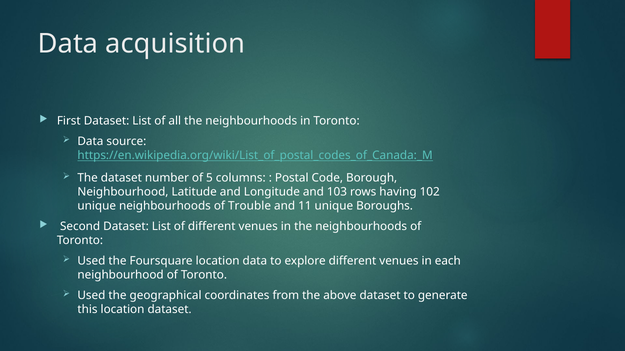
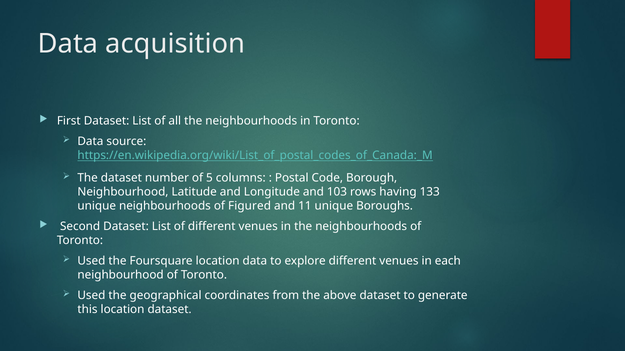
102: 102 -> 133 (430, 192)
Trouble: Trouble -> Figured (250, 206)
